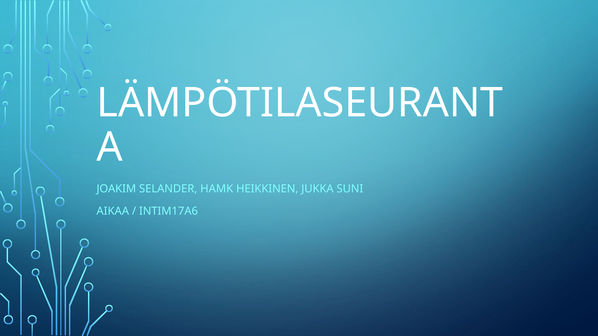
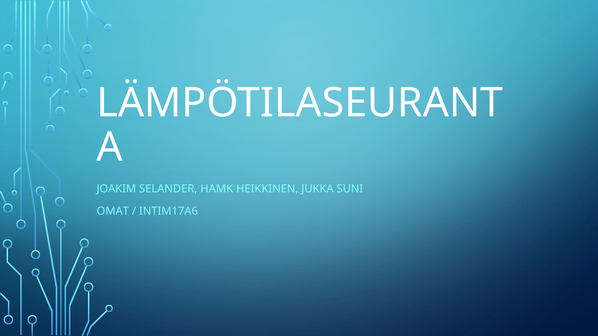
AIKAA: AIKAA -> OMAT (113, 211)
